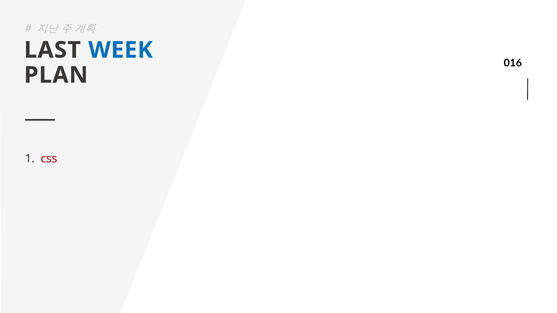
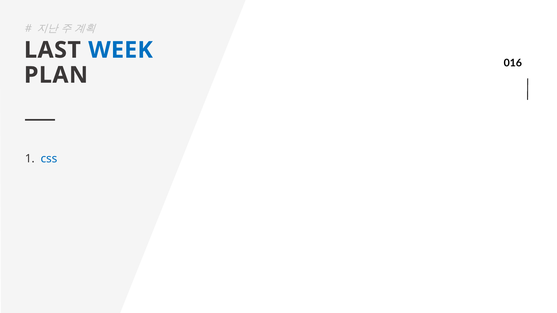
css colour: red -> blue (49, 159)
